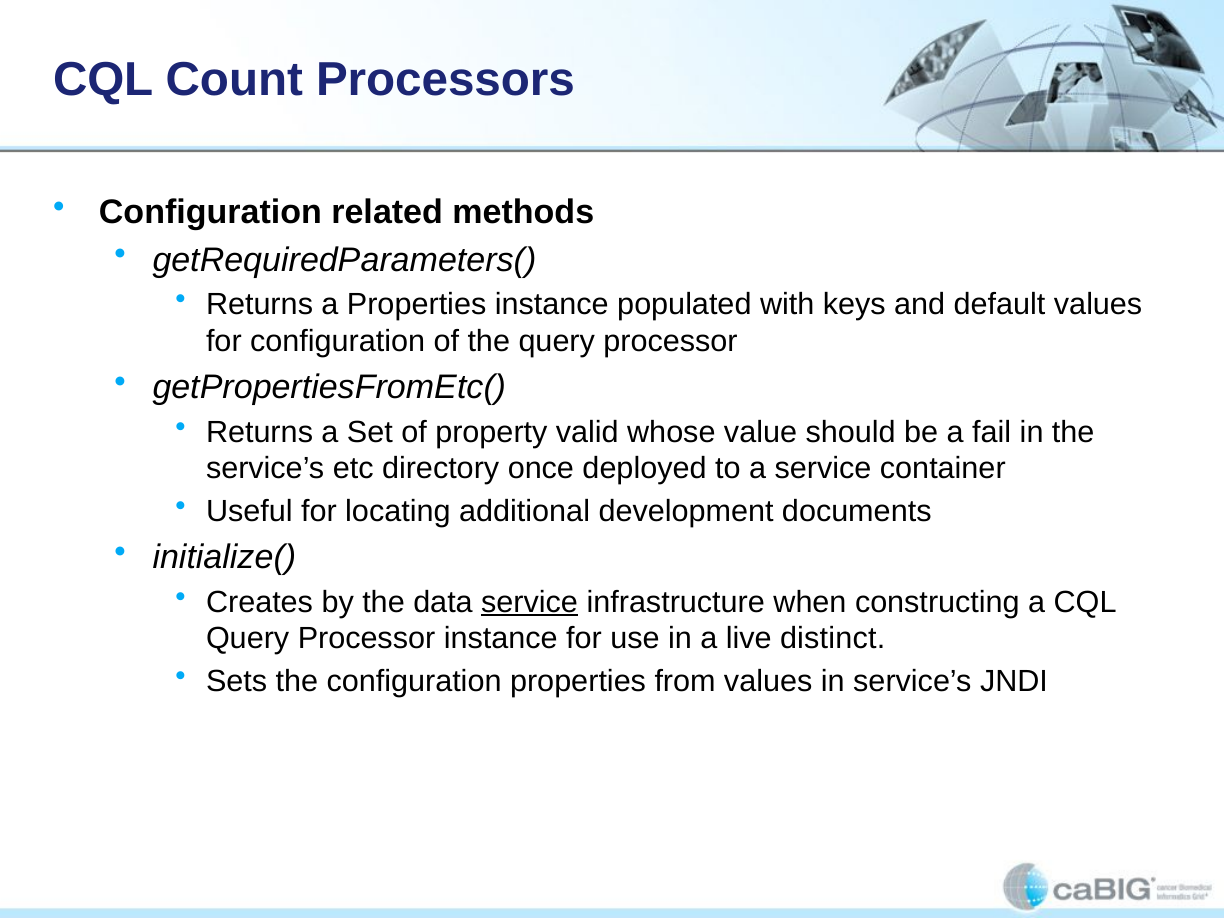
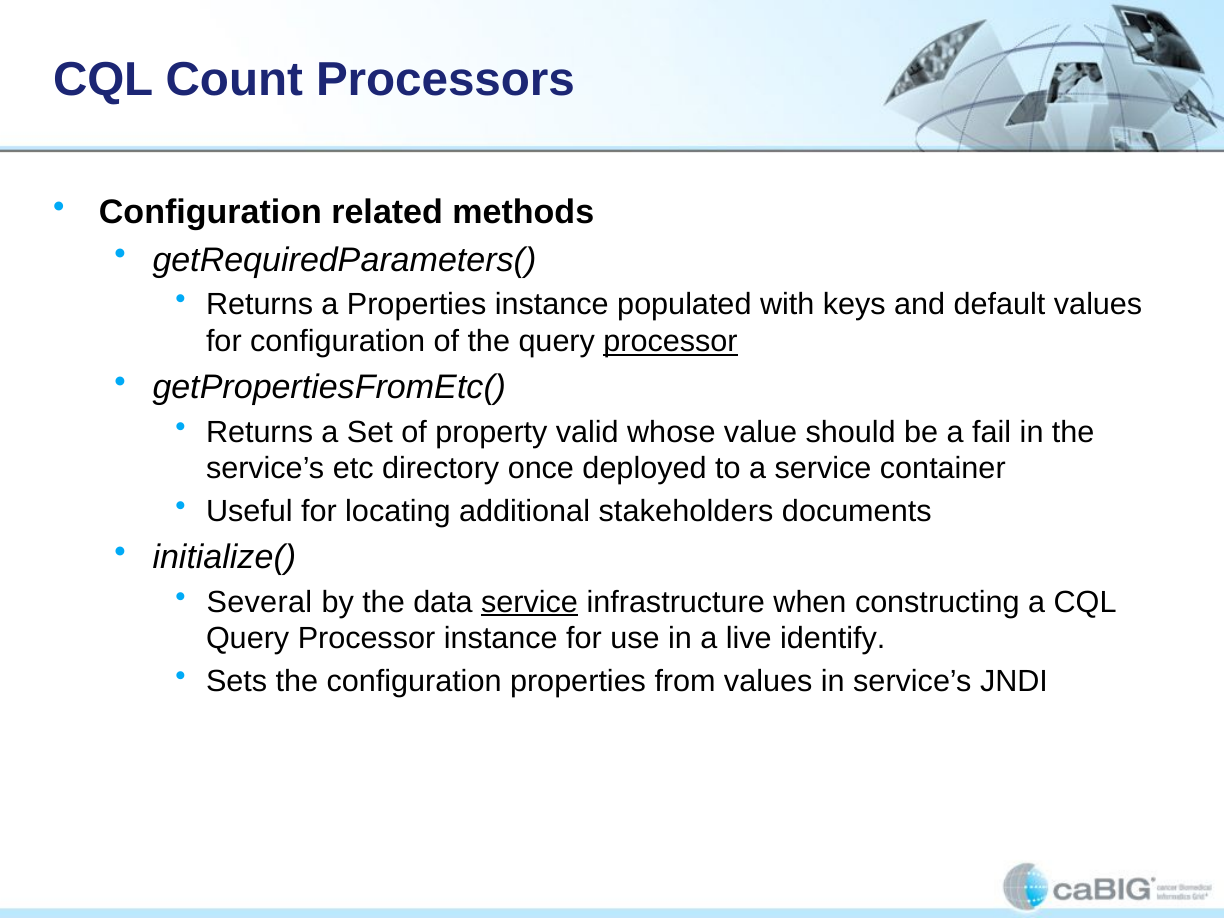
processor underline: none -> present (671, 341)
development: development -> stakeholders (686, 511)
Creates: Creates -> Several (259, 602)
distinct: distinct -> identify (833, 639)
